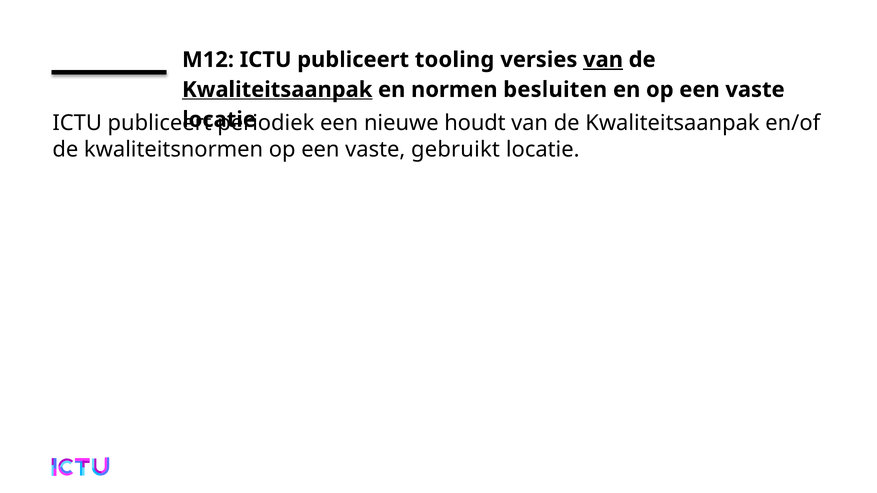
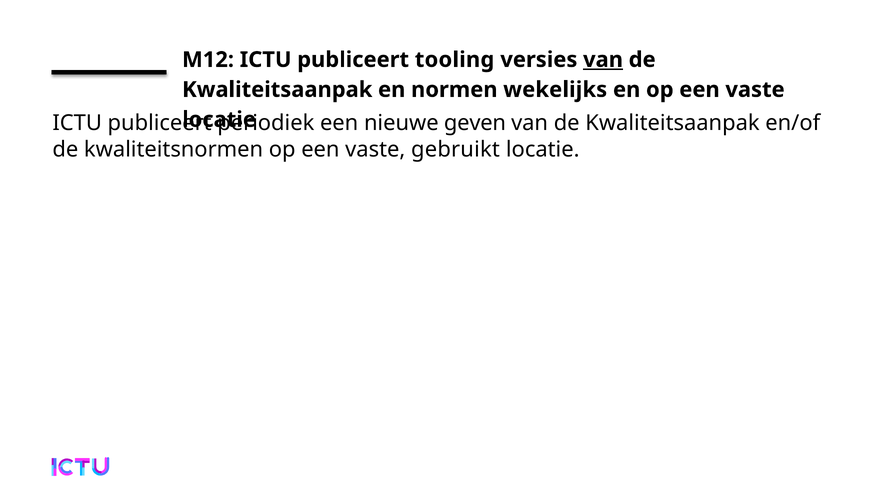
Kwaliteitsaanpak underline: present -> none (277, 90)
besluiten: besluiten -> wekelijks (555, 90)
houdt: houdt -> geven (475, 123)
